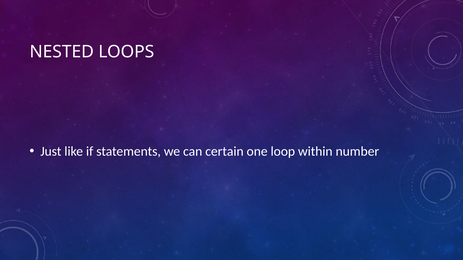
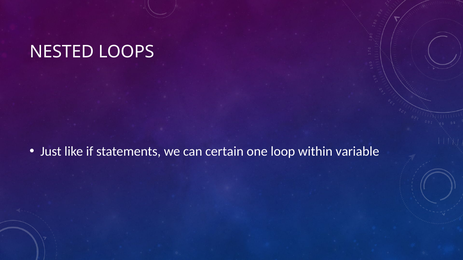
number: number -> variable (357, 152)
